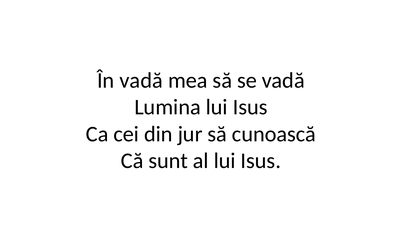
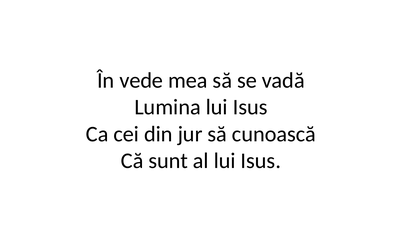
În vadă: vadă -> vede (141, 80)
